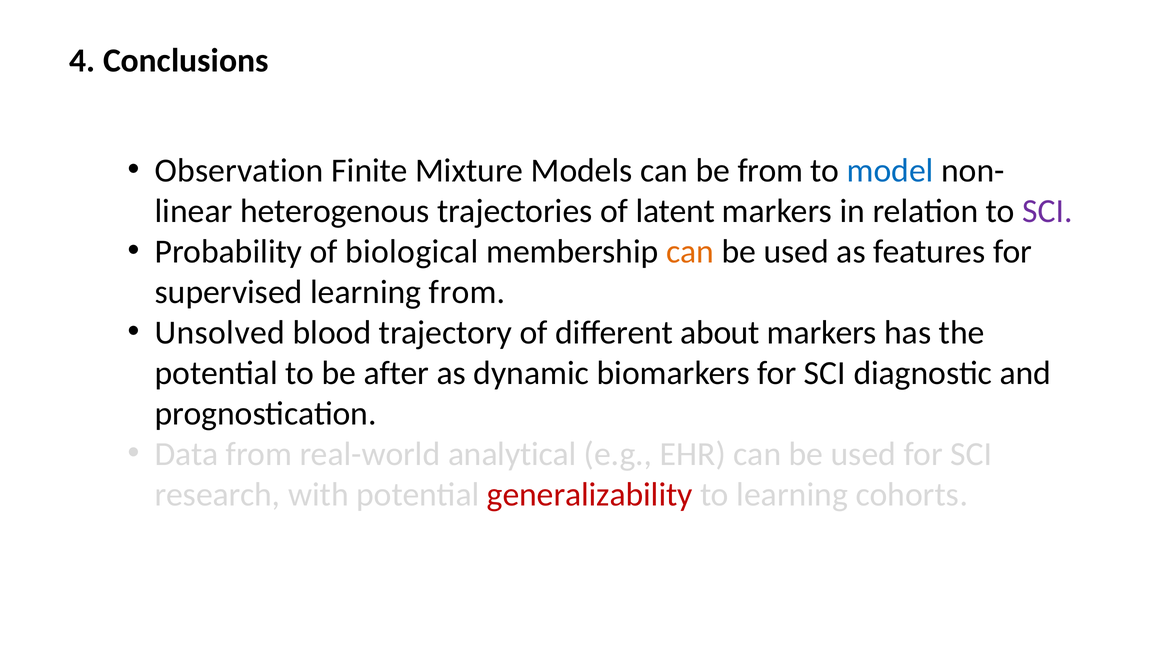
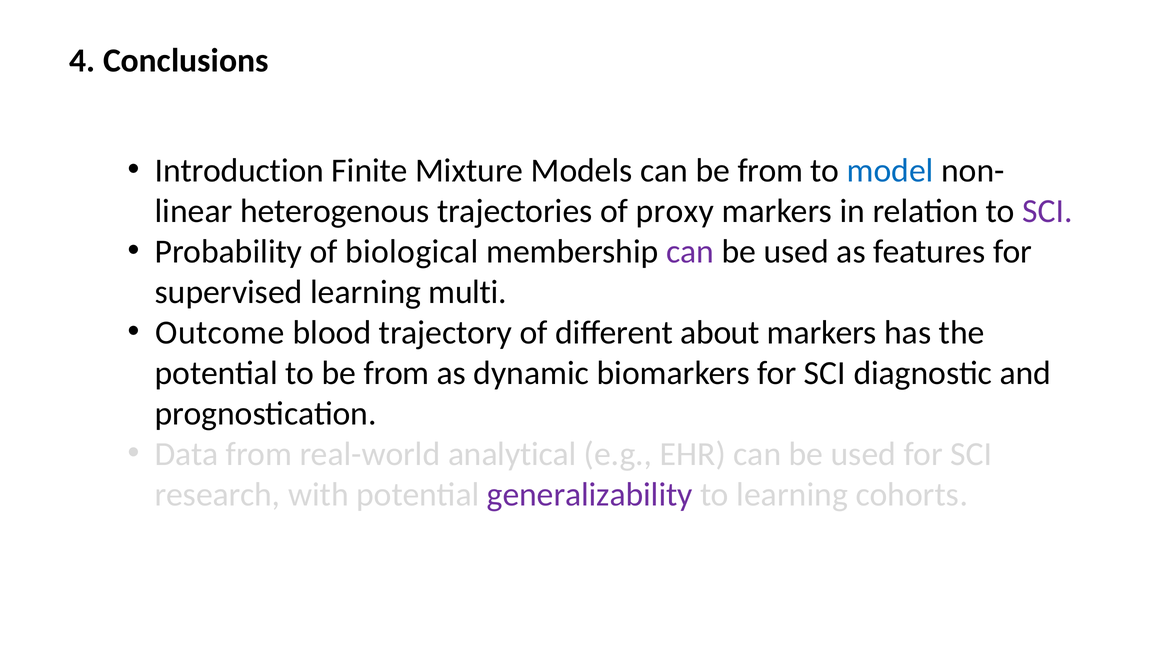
Observation: Observation -> Introduction (239, 171)
latent: latent -> proxy (675, 211)
can colour: orange -> purple (690, 252)
learning from: from -> multi (467, 292)
Unsolved: Unsolved -> Outcome (220, 333)
to be after: after -> from (397, 373)
generalizability colour: red -> purple (590, 495)
